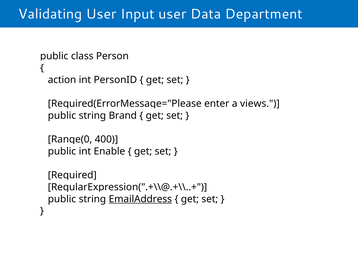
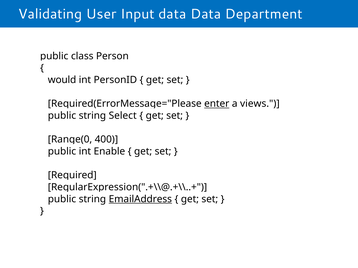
Input user: user -> data (172, 14)
action: action -> would (62, 80)
enter underline: none -> present (217, 104)
Brand: Brand -> Select (123, 116)
